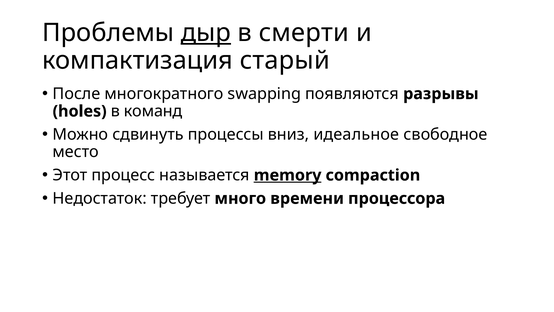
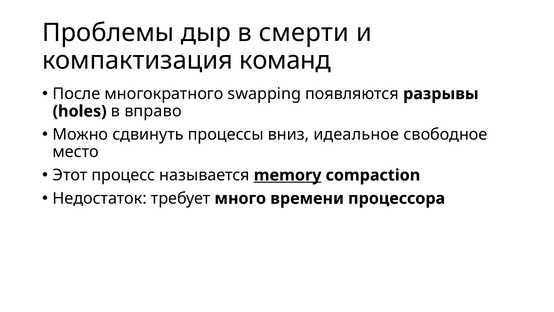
дыр underline: present -> none (206, 33)
старый: старый -> команд (285, 60)
команд: команд -> вправо (153, 111)
